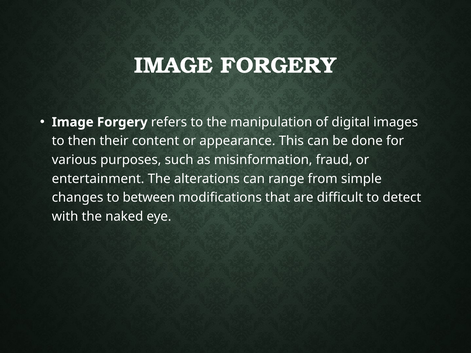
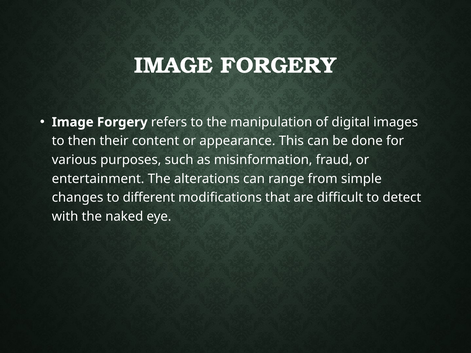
between: between -> different (149, 198)
